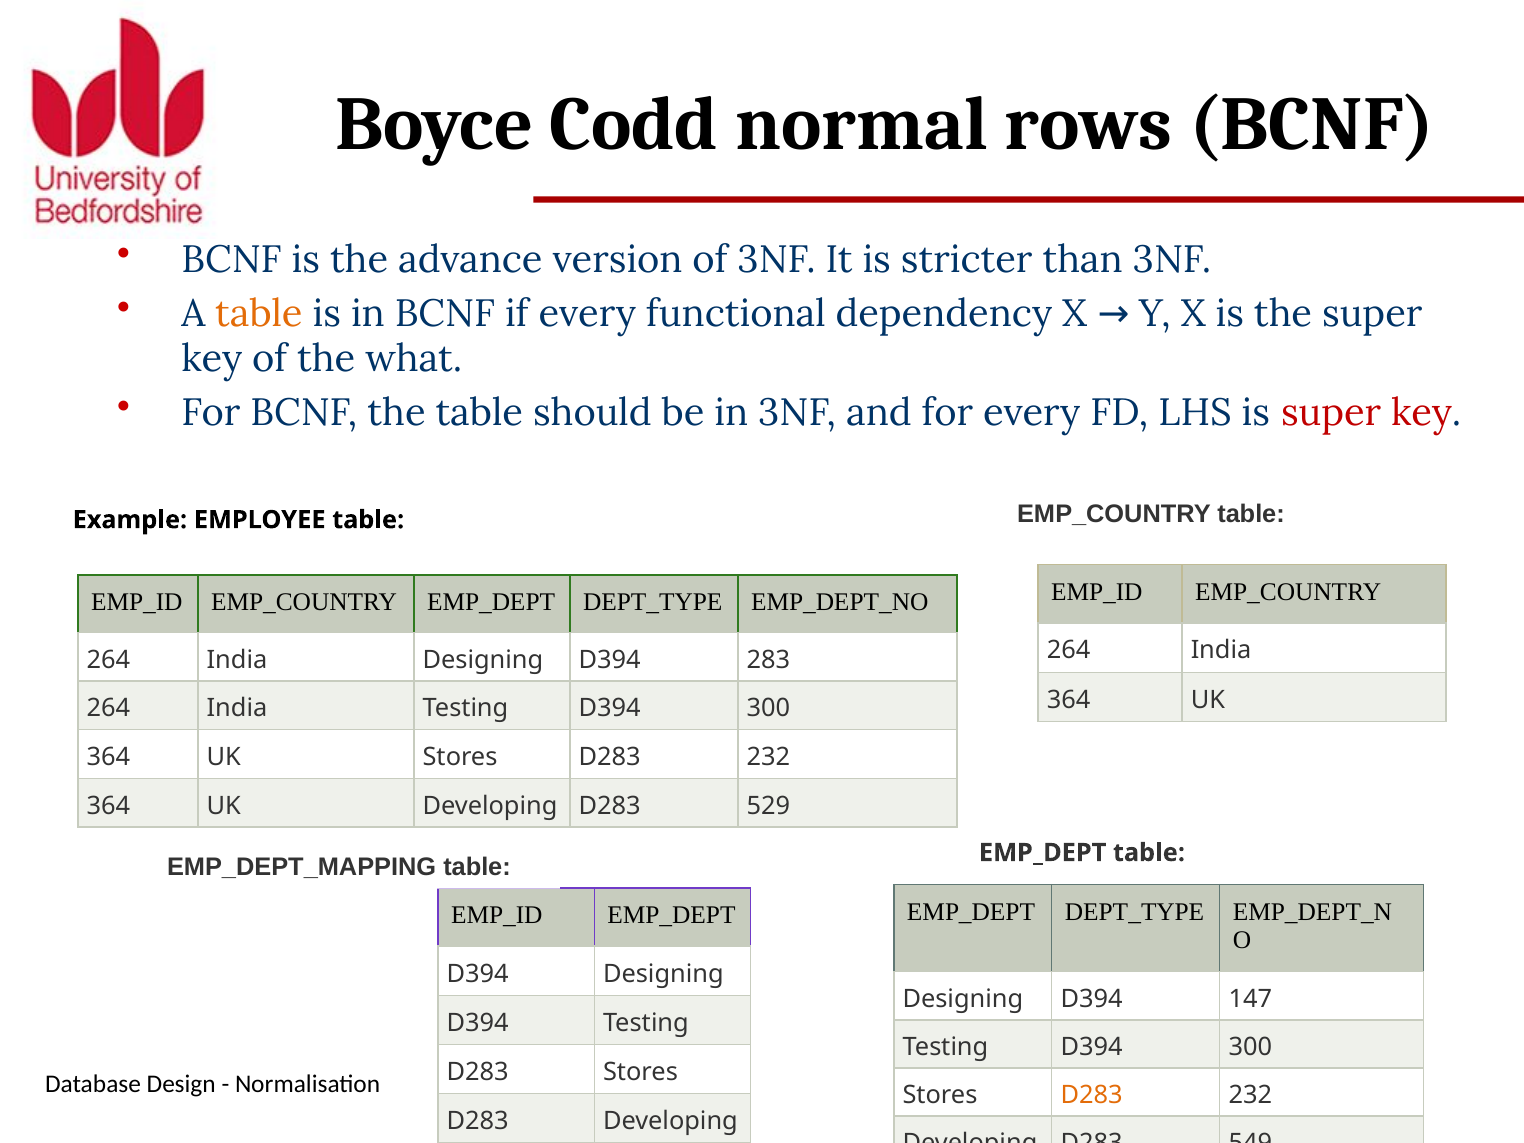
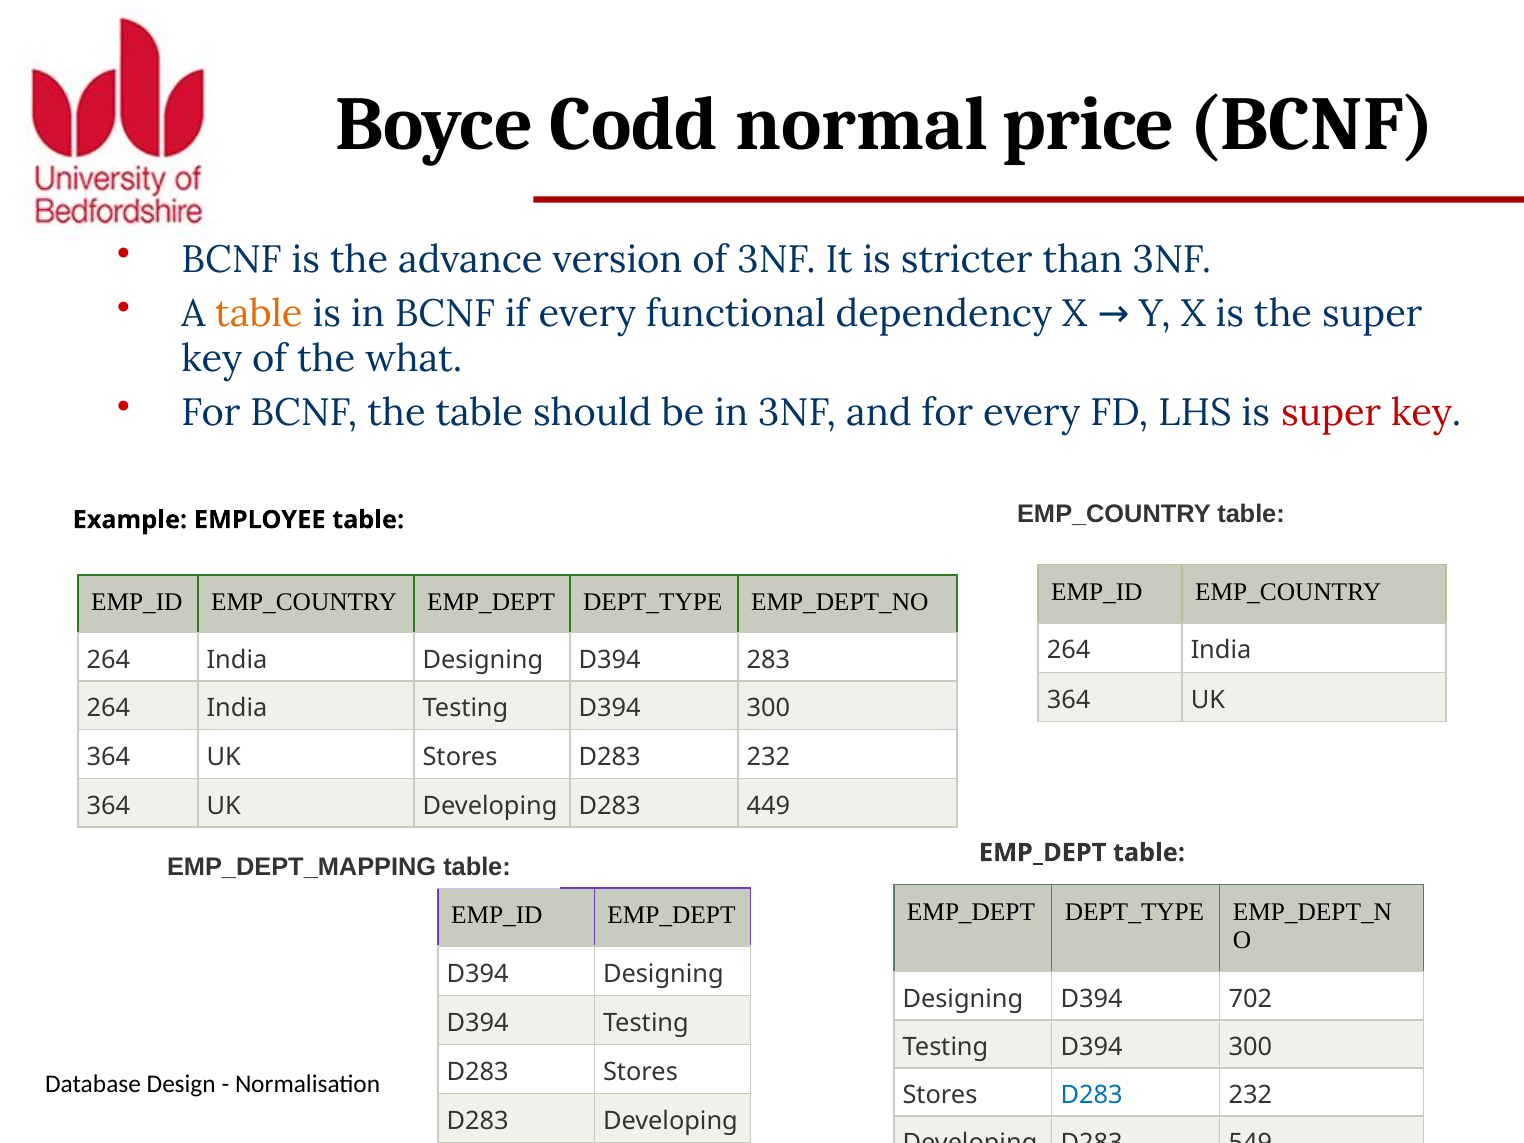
rows: rows -> price (1089, 125)
529: 529 -> 449 (768, 806)
147: 147 -> 702 (1250, 999)
D283 colour: orange -> blue (1092, 1095)
